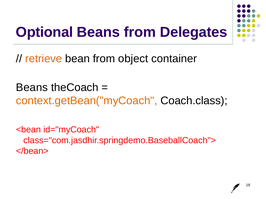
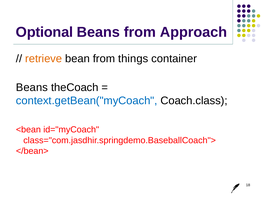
Delegates: Delegates -> Approach (194, 32)
object: object -> things (133, 59)
context.getBean("myCoach colour: orange -> blue (87, 101)
